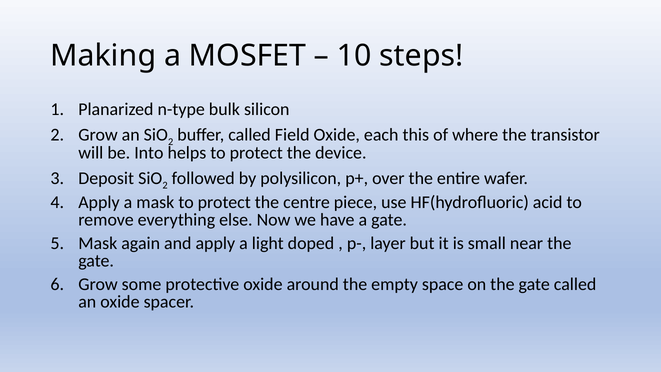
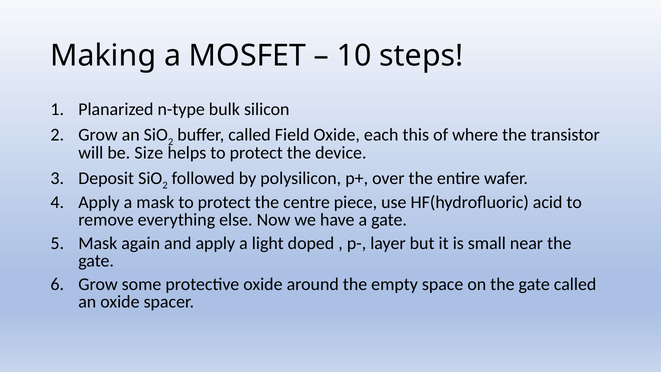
Into: Into -> Size (149, 153)
